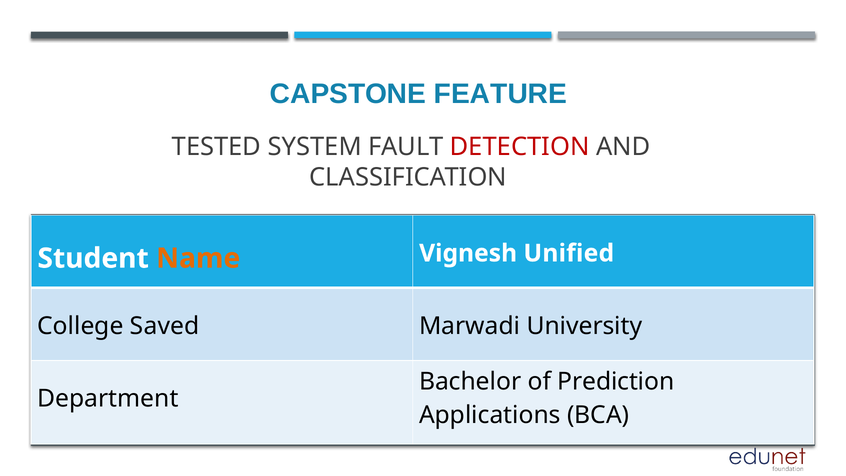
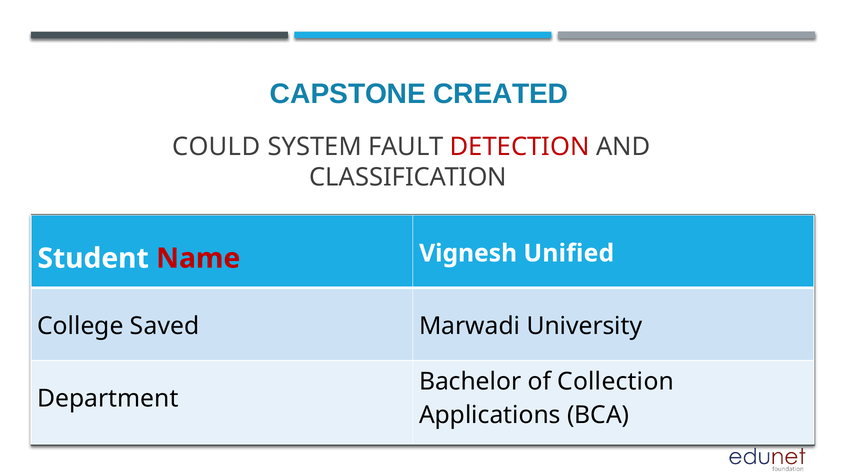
FEATURE: FEATURE -> CREATED (501, 94)
TESTED: TESTED -> COULD (216, 147)
Name colour: orange -> red (198, 258)
Prediction: Prediction -> Collection (616, 382)
